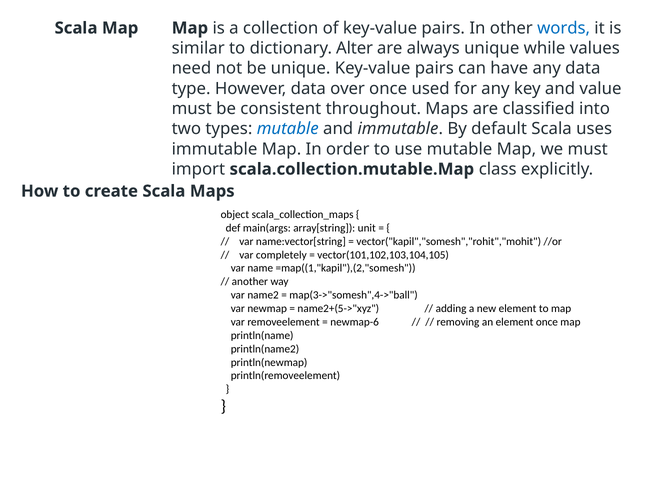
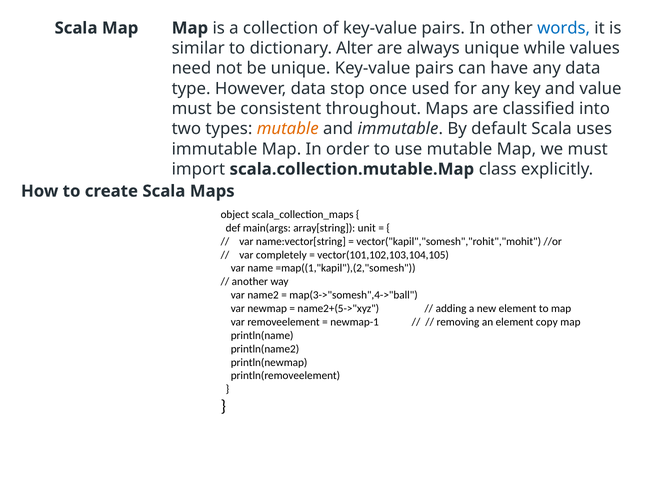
over: over -> stop (347, 89)
mutable colour: blue -> orange (288, 129)
newmap-6: newmap-6 -> newmap-1 (355, 322)
element once: once -> copy (547, 322)
